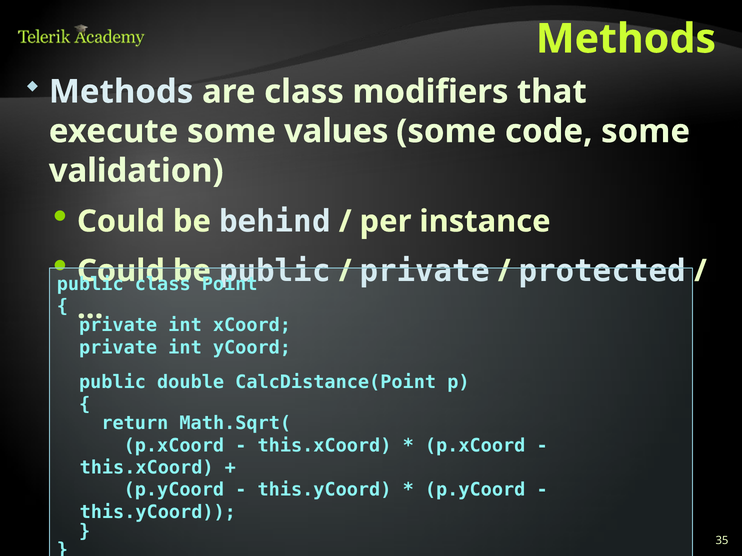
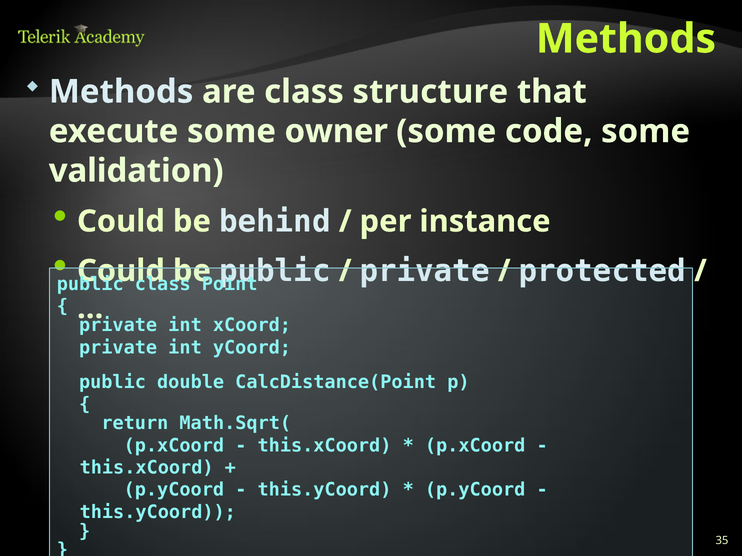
modifiers: modifiers -> structure (430, 92)
values: values -> owner (336, 131)
